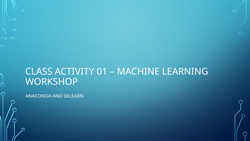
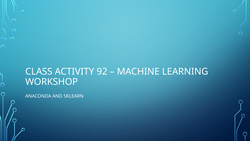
01: 01 -> 92 (102, 71)
